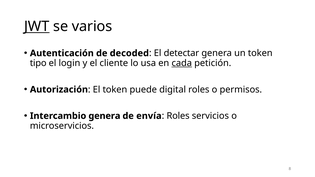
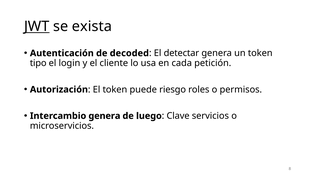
varios: varios -> exista (92, 26)
cada underline: present -> none (182, 63)
digital: digital -> riesgo (173, 90)
envía: envía -> luego (149, 116)
Roles: Roles -> Clave (178, 116)
